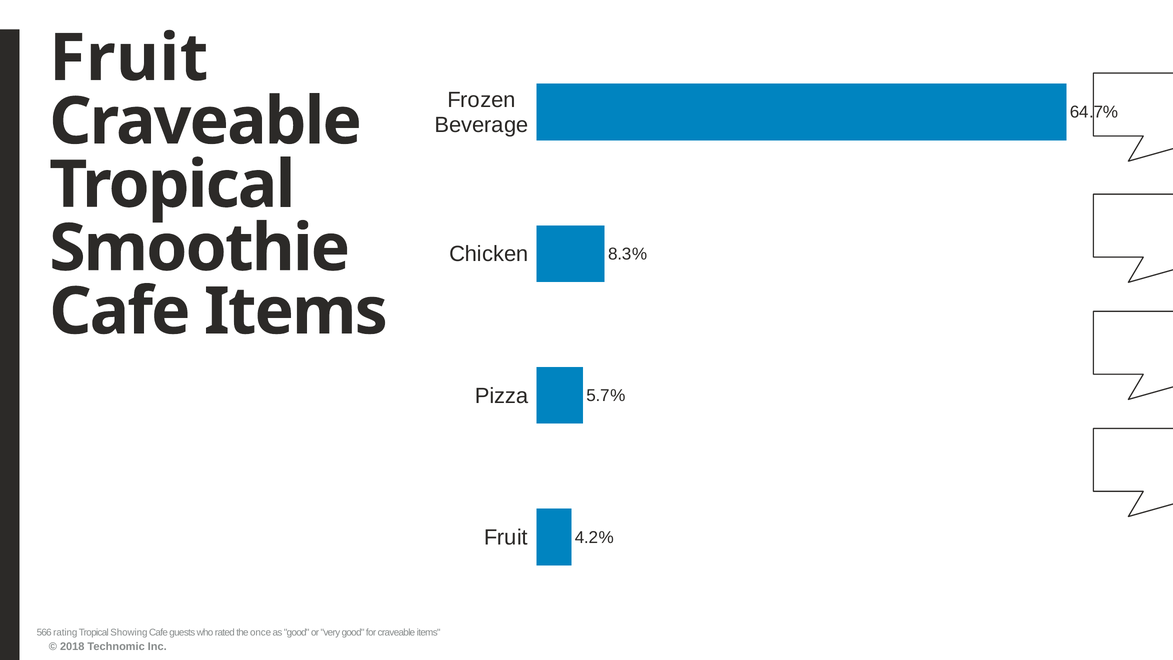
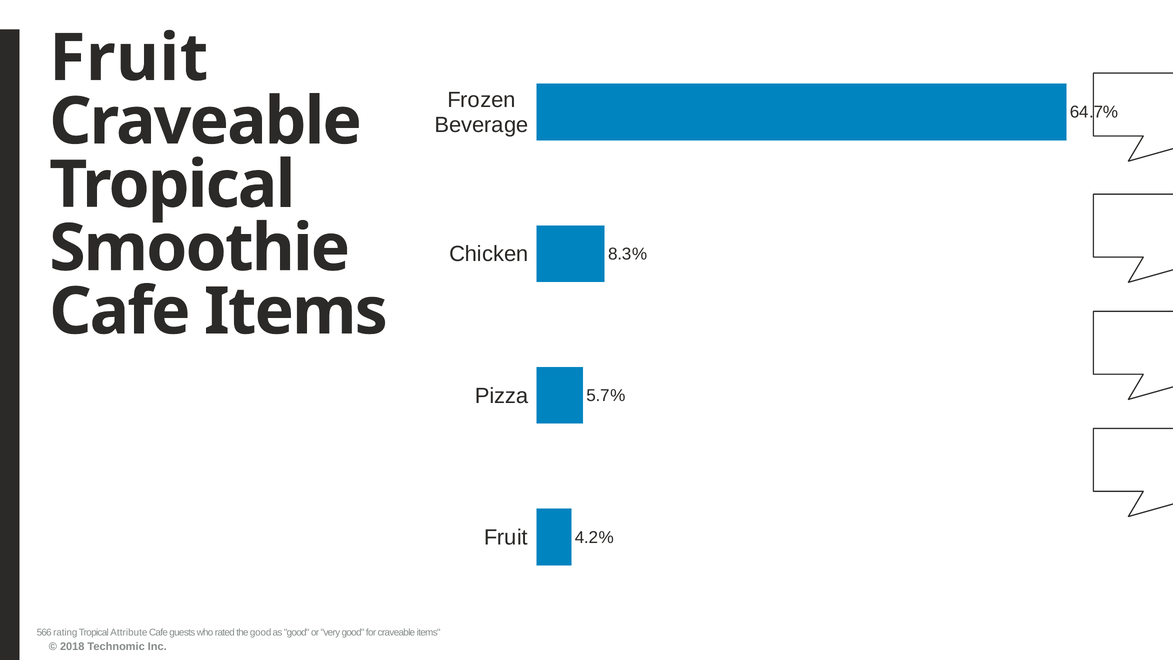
Showing: Showing -> Attribute (129, 632)
the once: once -> good (261, 632)
